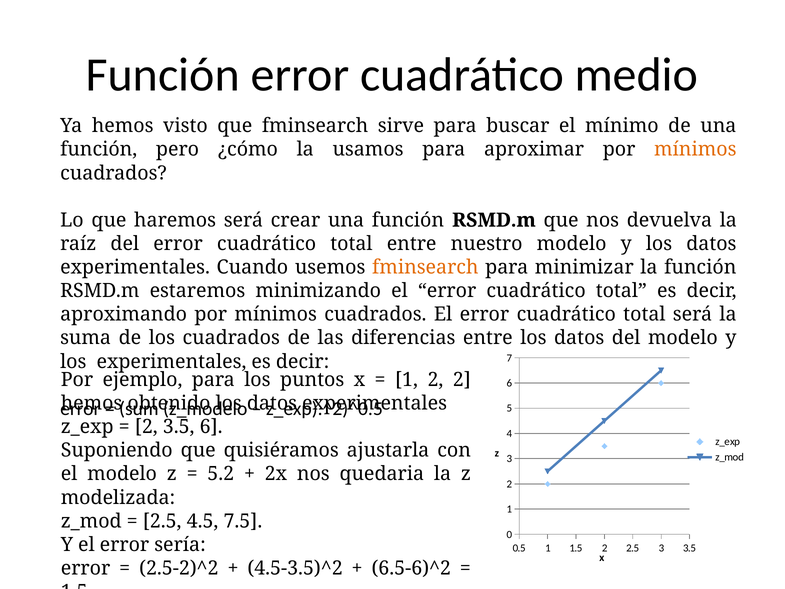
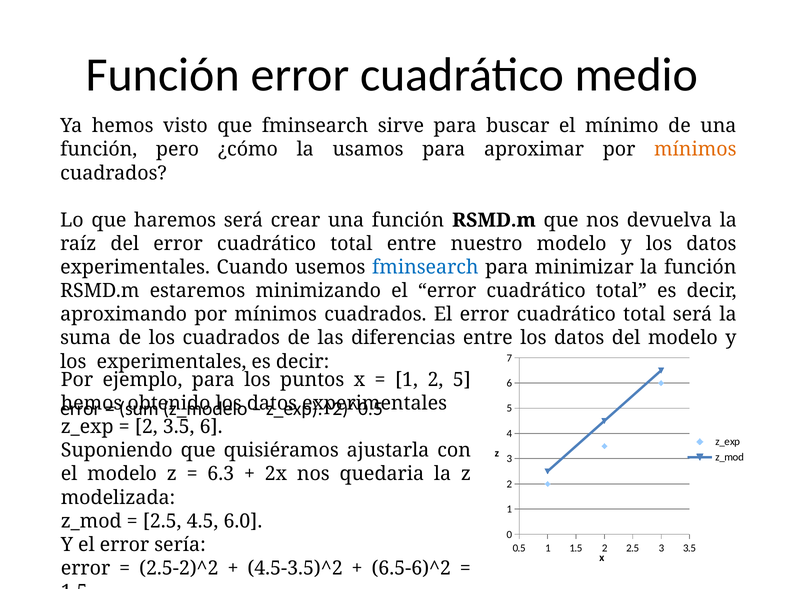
fminsearch colour: orange -> blue (425, 267)
2 2: 2 -> 5 (462, 380)
5.2: 5.2 -> 6.3 (221, 474)
7.5: 7.5 -> 6.0 (243, 521)
